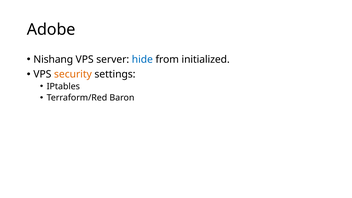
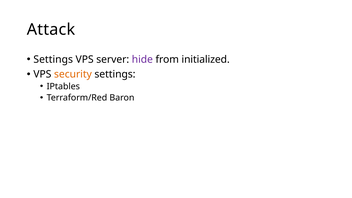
Adobe: Adobe -> Attack (51, 30)
Nishang: Nishang -> Settings (53, 60)
hide colour: blue -> purple (142, 60)
